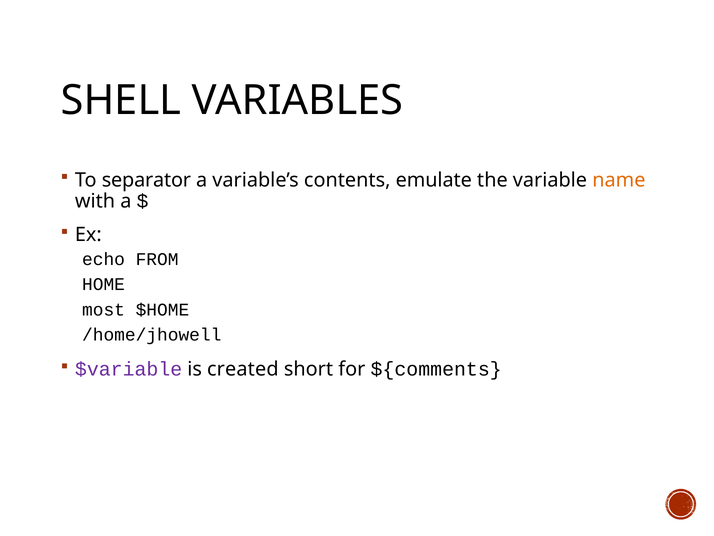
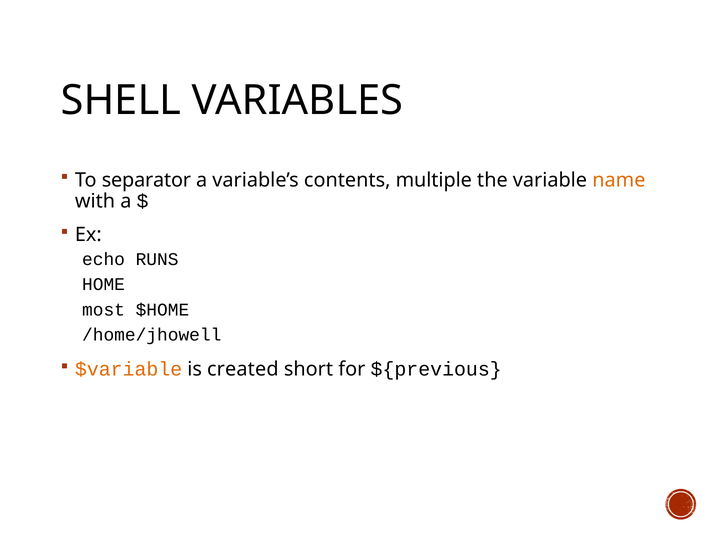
emulate: emulate -> multiple (434, 180)
FROM: FROM -> RUNS (157, 259)
$variable colour: purple -> orange (129, 369)
${comments: ${comments -> ${previous (436, 369)
